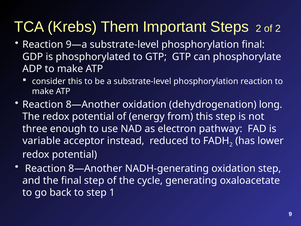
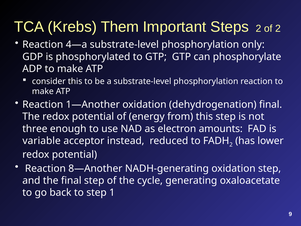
9—a: 9—a -> 4—a (76, 45)
phosphorylation final: final -> only (253, 45)
8—Another: 8—Another -> 1—Another (93, 104)
dehydrogenation long: long -> final (271, 104)
pathway: pathway -> amounts (221, 129)
